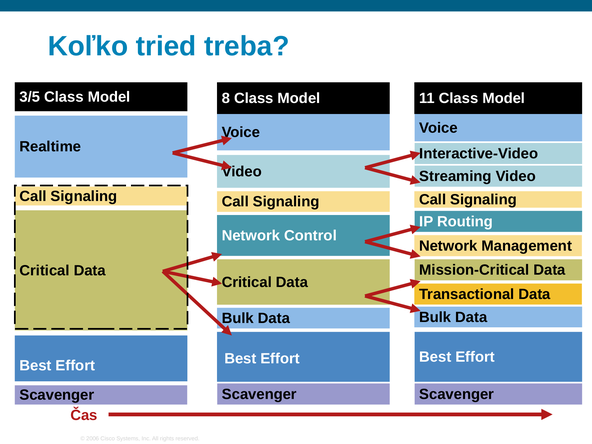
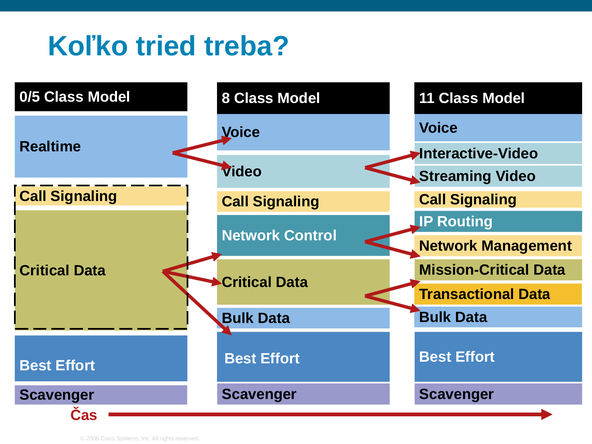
3/5: 3/5 -> 0/5 (30, 97)
